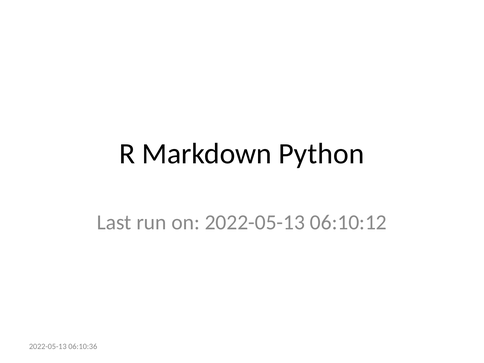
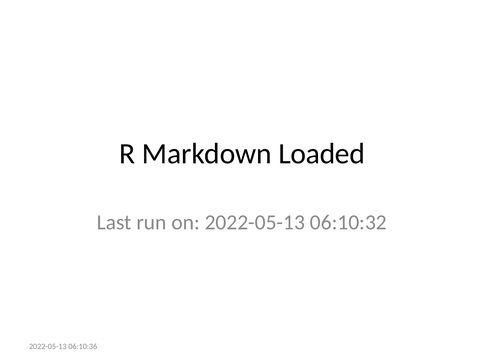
Python: Python -> Loaded (322, 154)
06:10:12: 06:10:12 -> 06:10:32 (348, 223)
